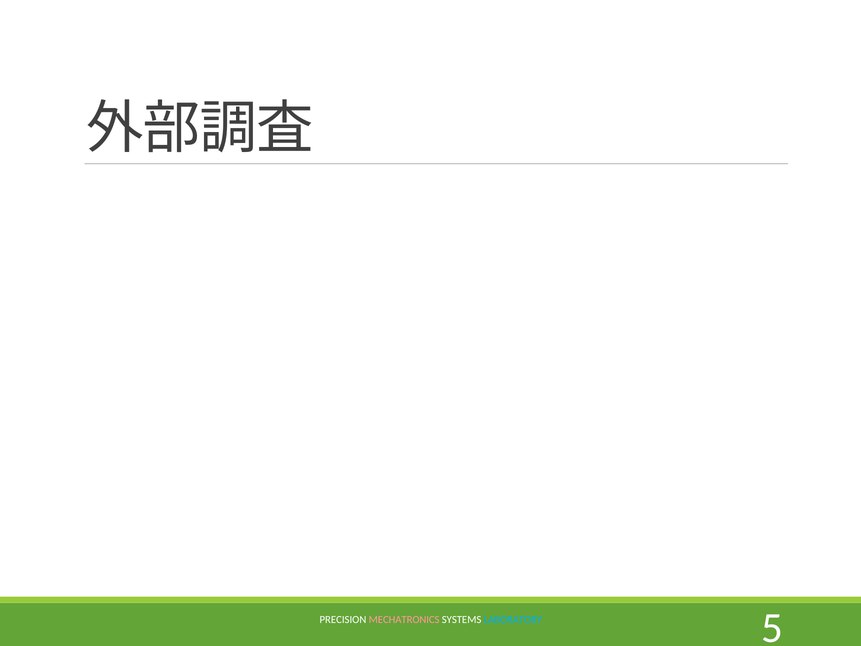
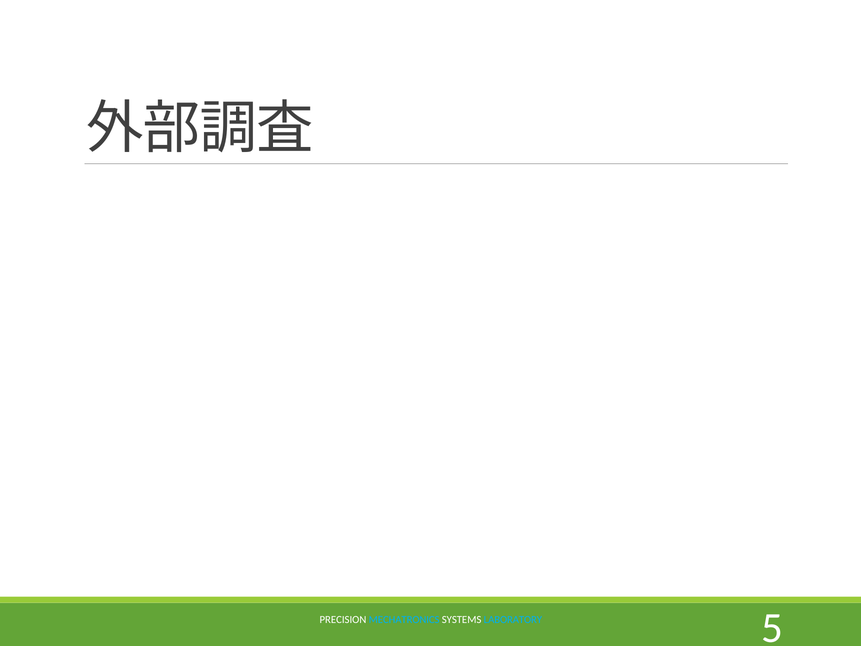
MECHATRONICS colour: pink -> light blue (404, 620)
